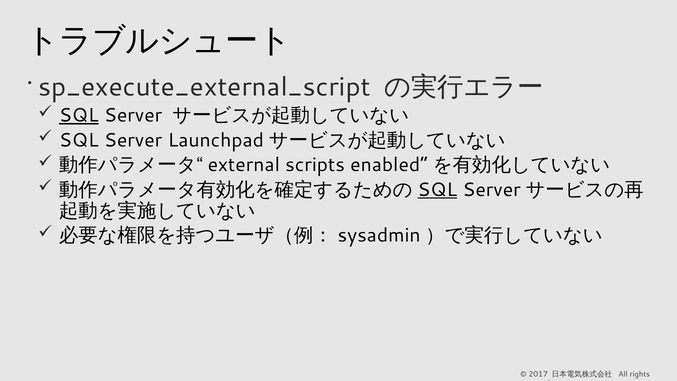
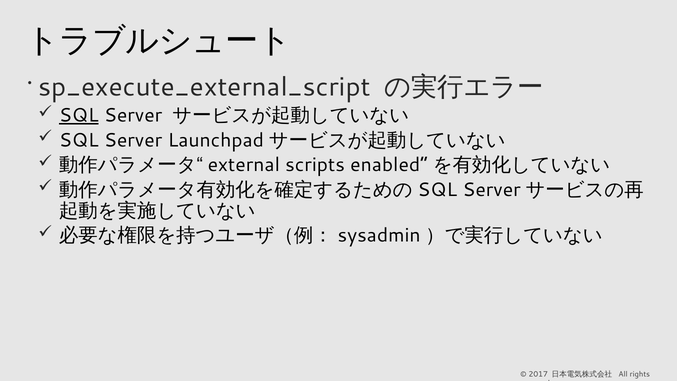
SQL underline: present -> none (437, 190)
